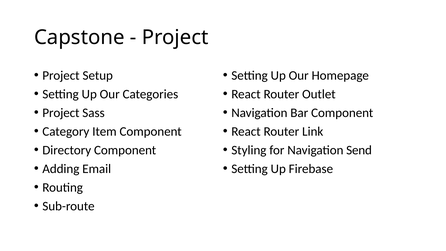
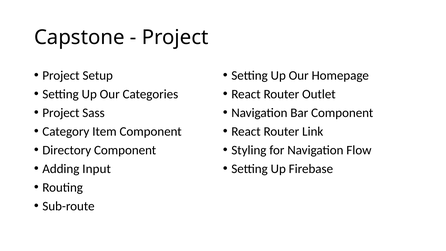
Send: Send -> Flow (359, 150)
Email: Email -> Input (97, 169)
